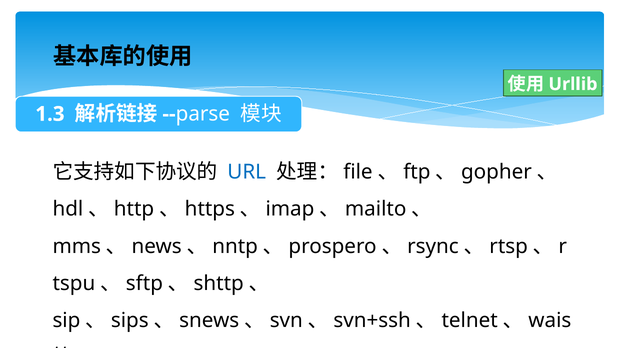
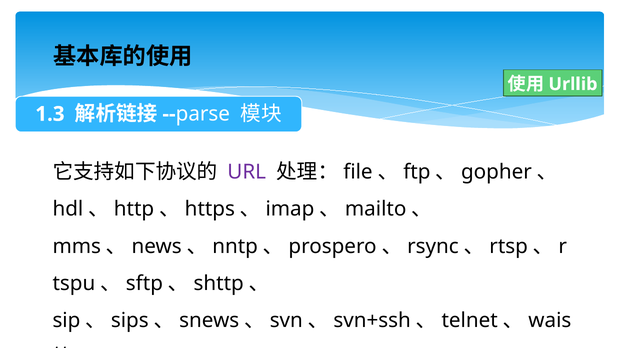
URL colour: blue -> purple (247, 172)
